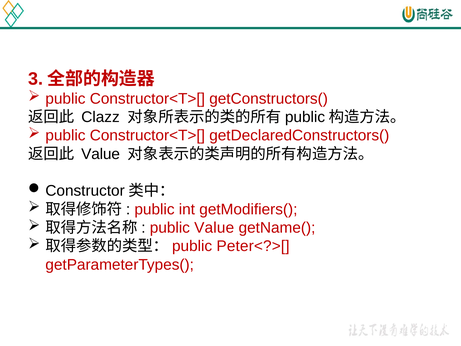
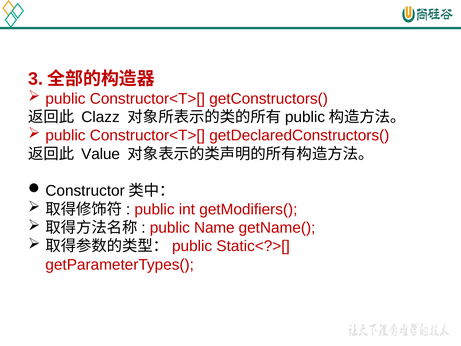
public Value: Value -> Name (214, 228)
Peter<?>[: Peter<?>[ -> Static<?>[ (253, 246)
